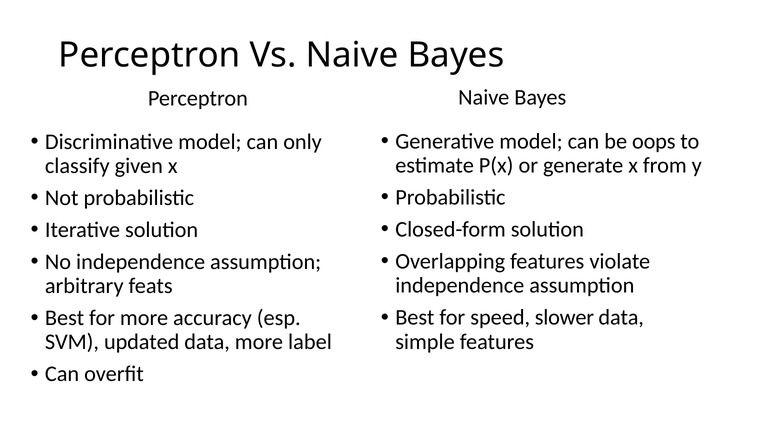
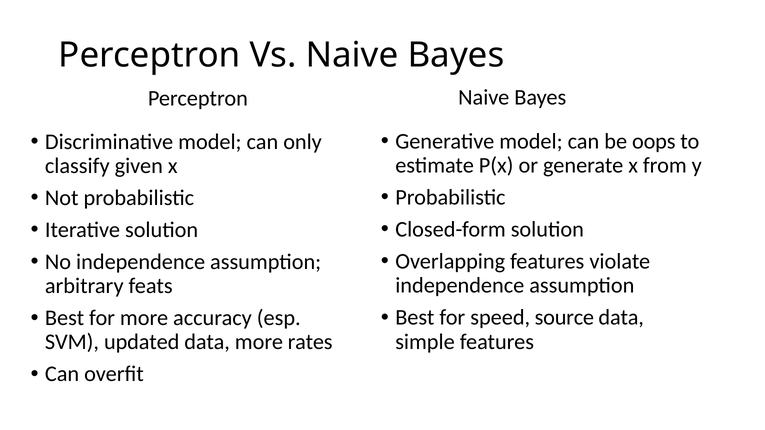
slower: slower -> source (564, 318)
label: label -> rates (310, 342)
